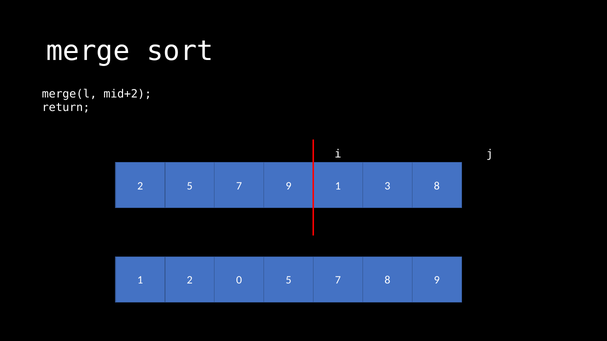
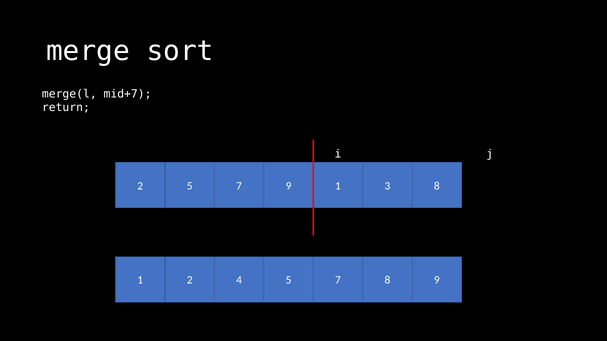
mid+2: mid+2 -> mid+7 (128, 94)
0: 0 -> 4 (239, 281)
